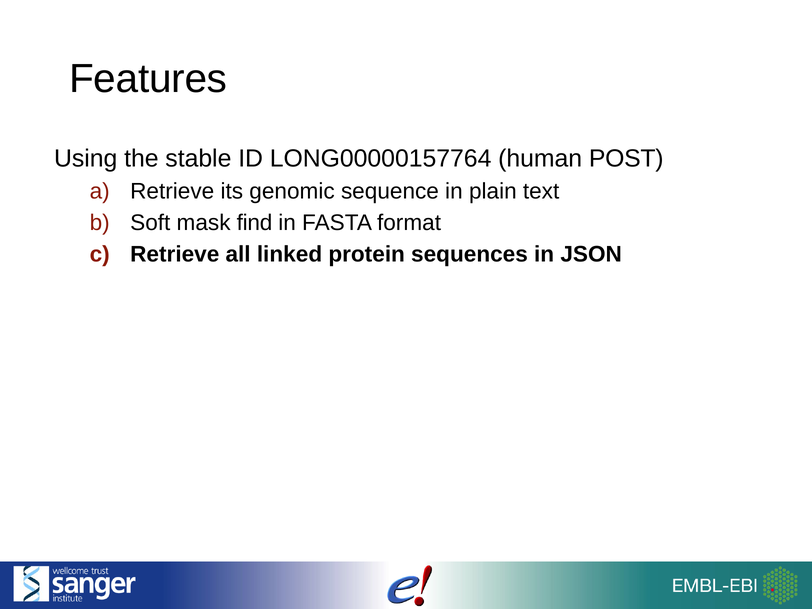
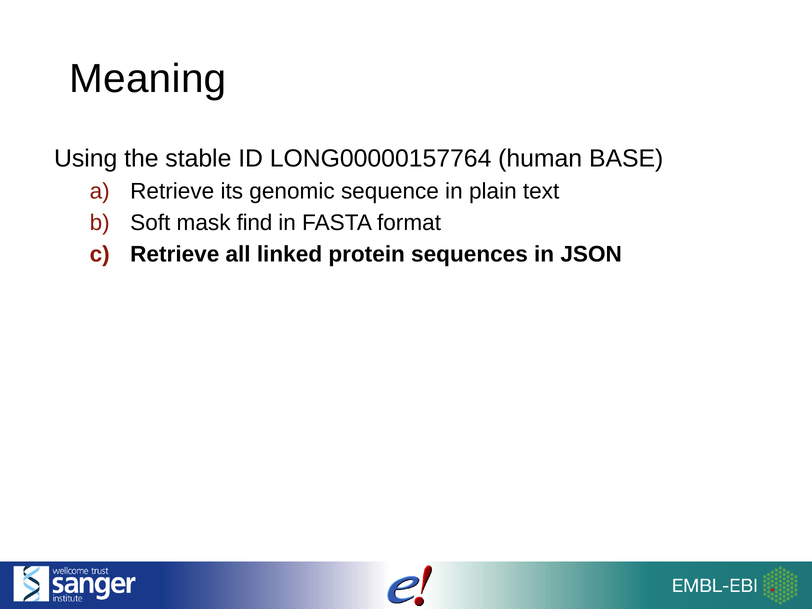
Features: Features -> Meaning (148, 79)
POST: POST -> BASE (626, 158)
